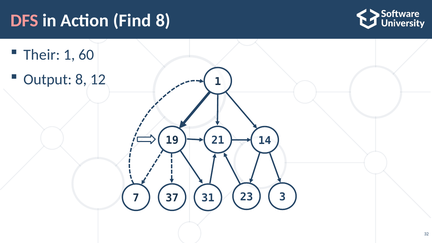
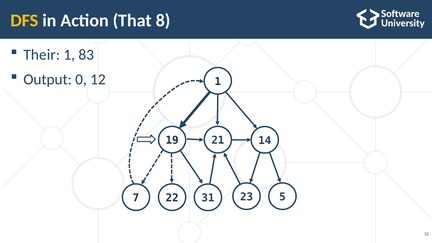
DFS colour: pink -> yellow (25, 20)
Find: Find -> That (132, 20)
60: 60 -> 83 (86, 55)
Output 8: 8 -> 0 (81, 79)
3: 3 -> 5 (282, 197)
37: 37 -> 22 (172, 198)
